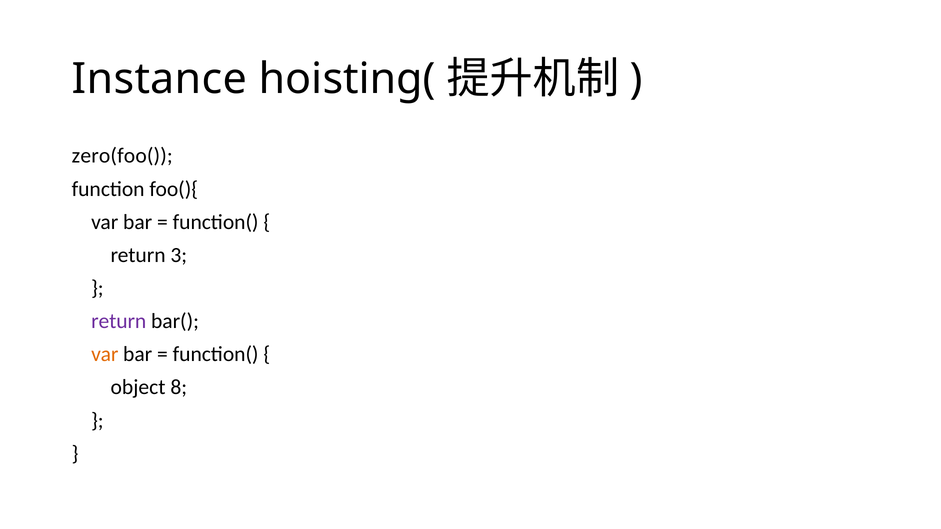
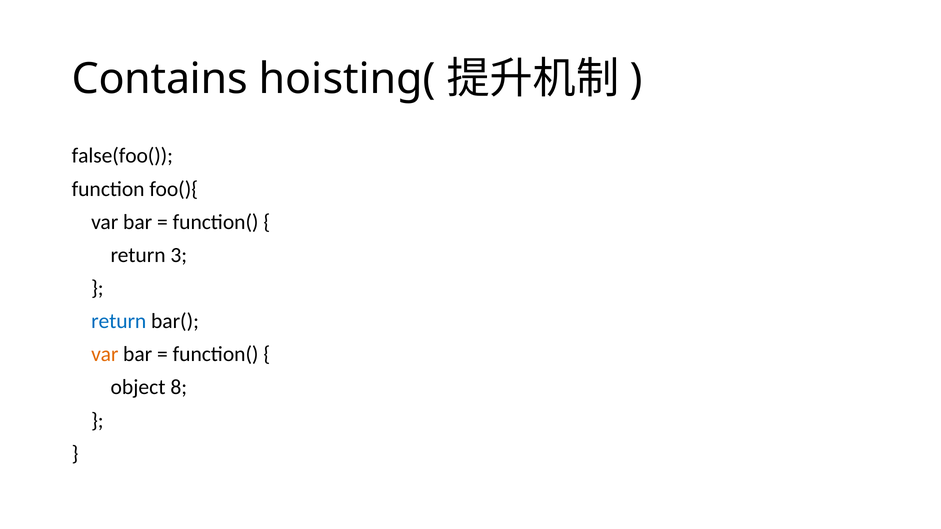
Instance: Instance -> Contains (160, 79)
zero(foo(: zero(foo( -> false(foo( (122, 156)
return colour: purple -> blue (119, 321)
